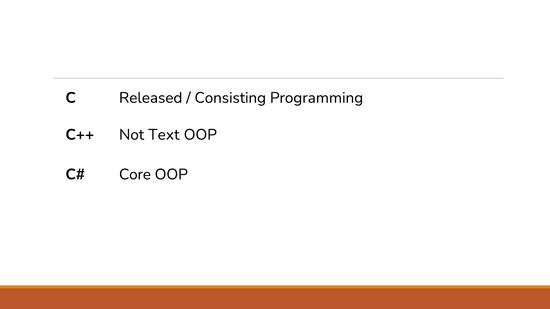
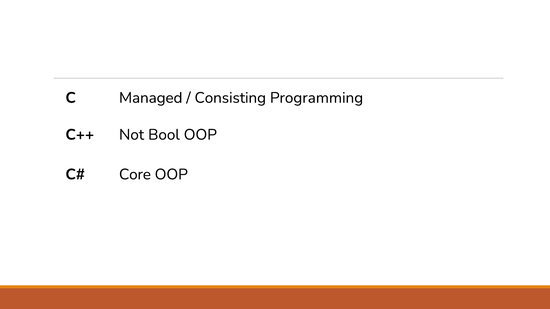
Released: Released -> Managed (151, 98)
Text: Text -> Bool (164, 135)
